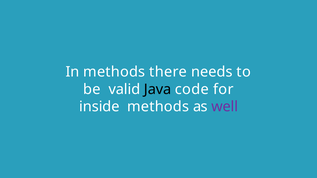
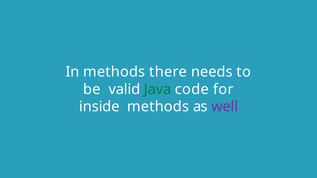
Java colour: black -> green (158, 89)
